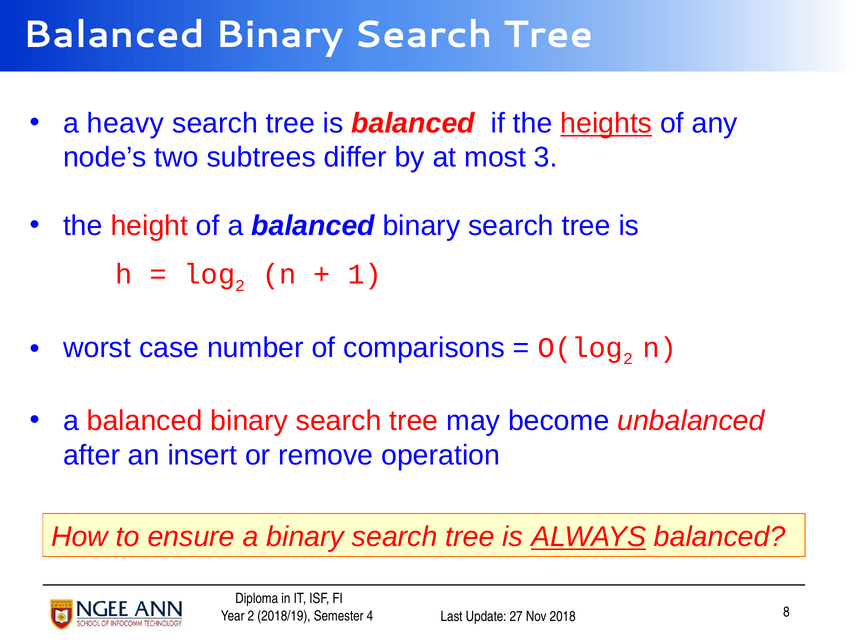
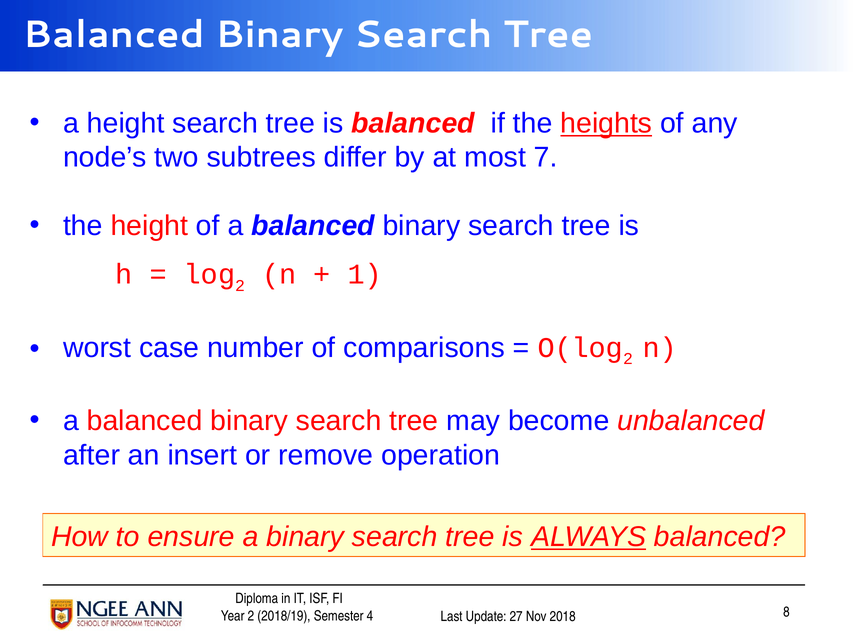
a heavy: heavy -> height (126, 123)
3: 3 -> 7 (546, 157)
